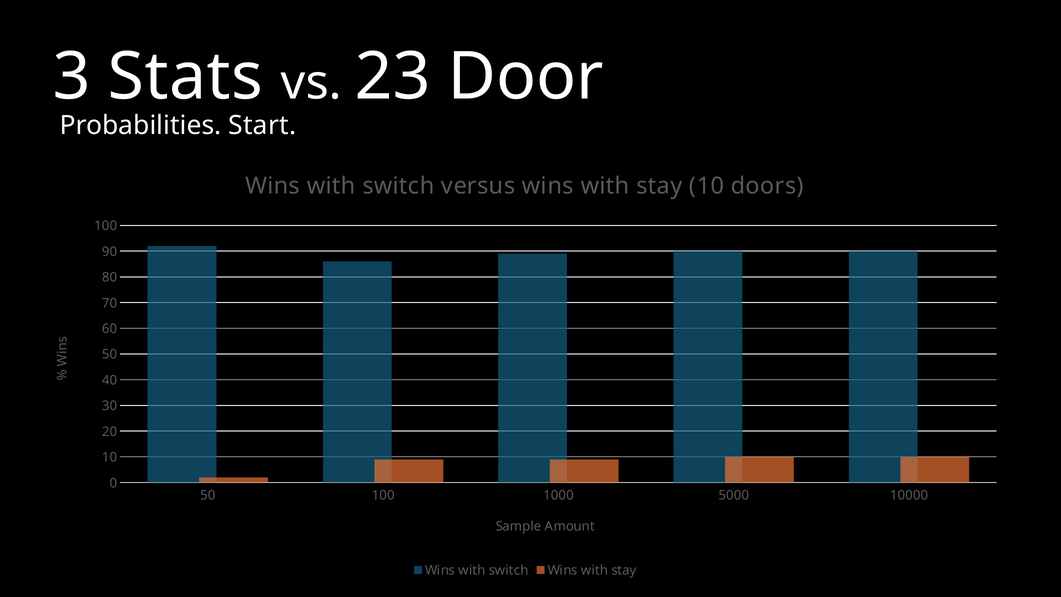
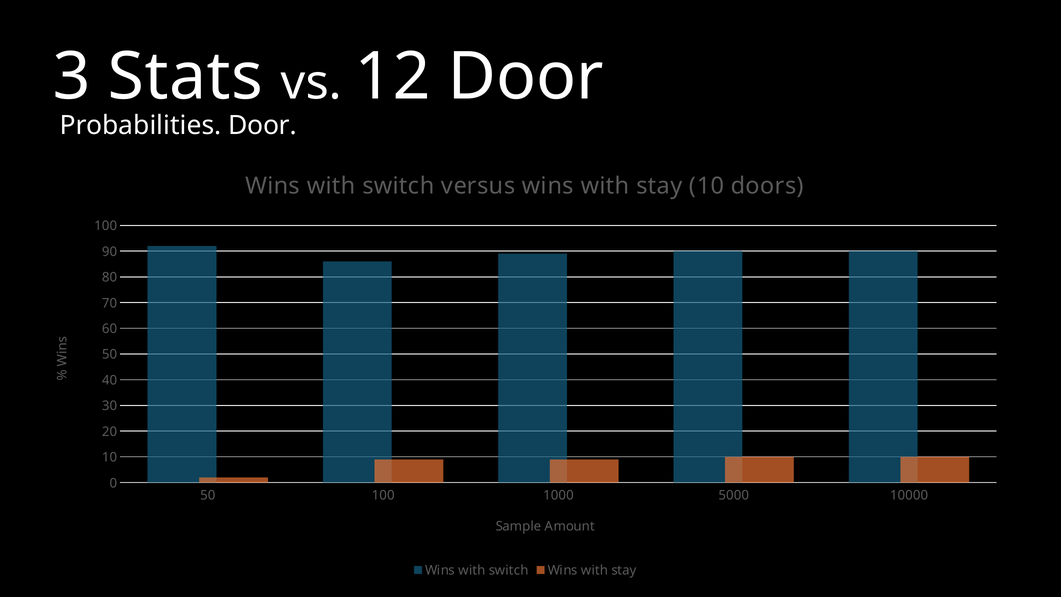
23: 23 -> 12 (393, 77)
Probabilities Start: Start -> Door (262, 126)
